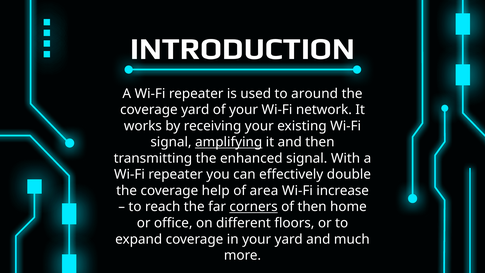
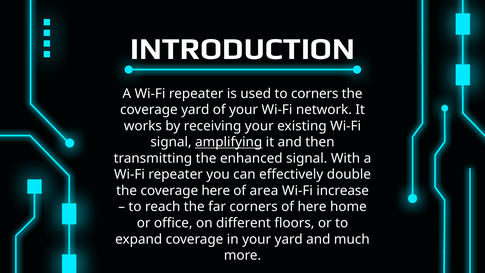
to around: around -> corners (315, 94)
coverage help: help -> here (216, 191)
corners underline: present -> none (254, 207)
of then: then -> here (312, 207)
